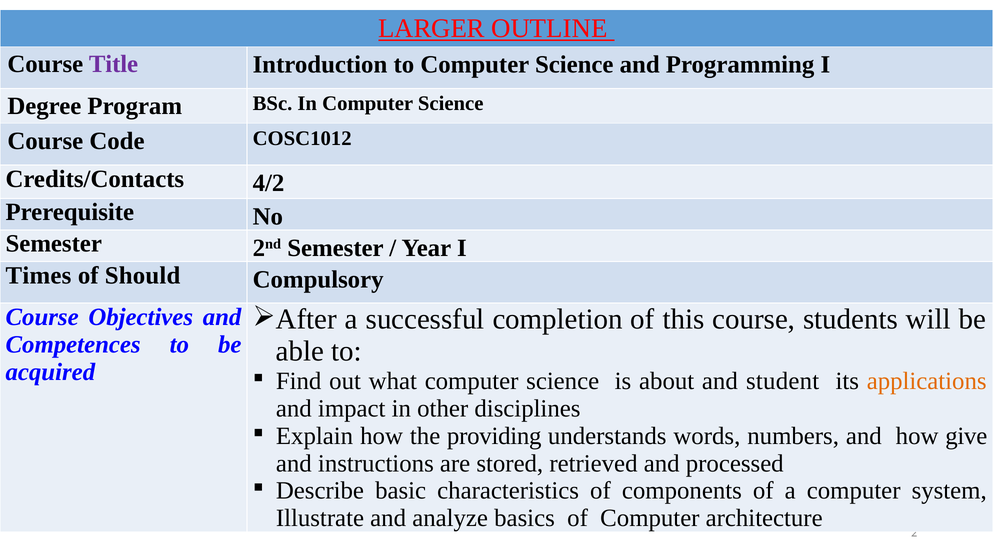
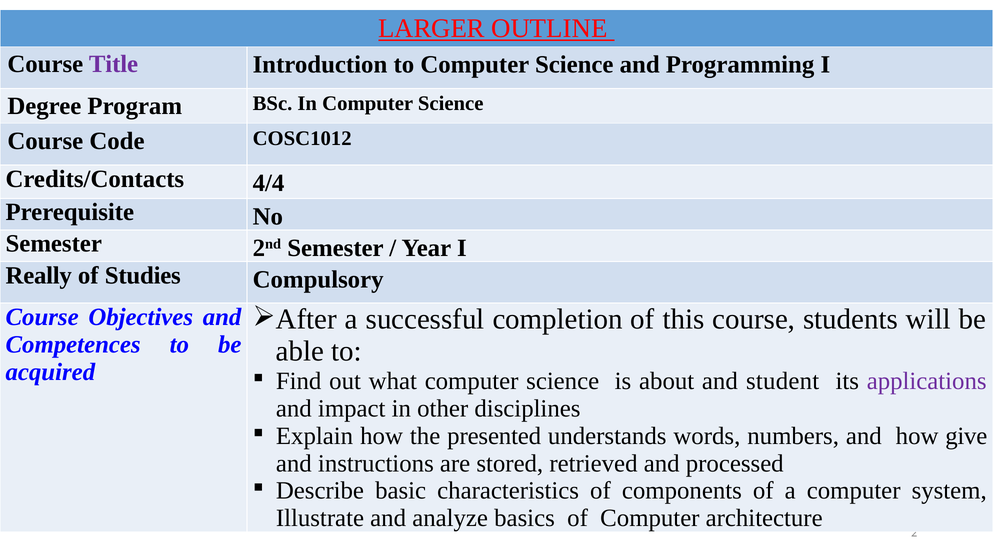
4/2: 4/2 -> 4/4 (269, 183)
Times: Times -> Really (39, 276)
Should: Should -> Studies (143, 276)
applications colour: orange -> purple (927, 381)
providing: providing -> presented (494, 436)
